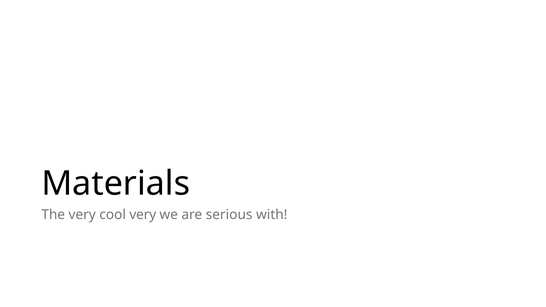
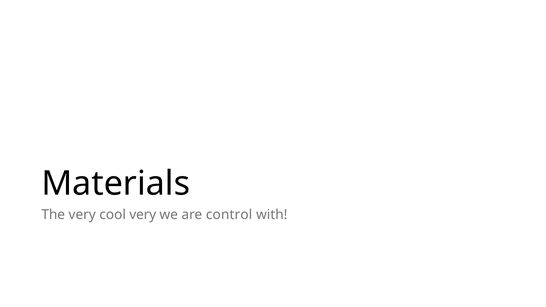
serious: serious -> control (229, 215)
